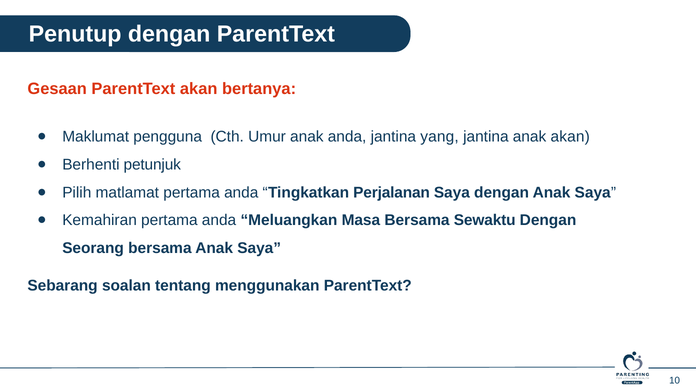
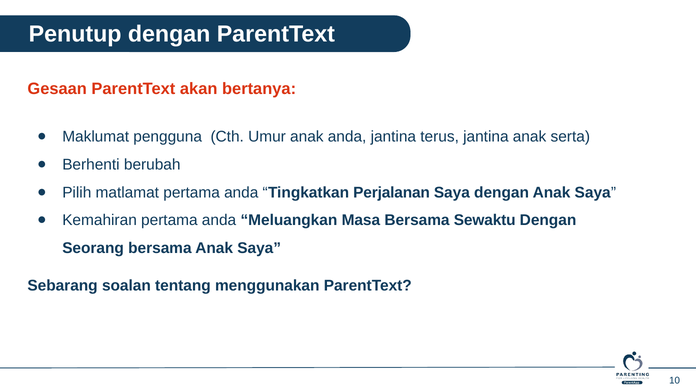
yang: yang -> terus (440, 137)
anak akan: akan -> serta (570, 137)
petunjuk: petunjuk -> berubah (152, 164)
